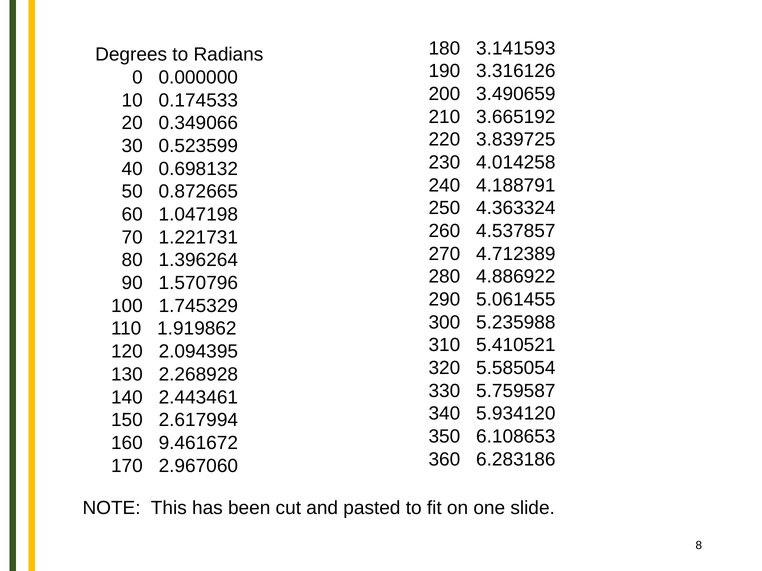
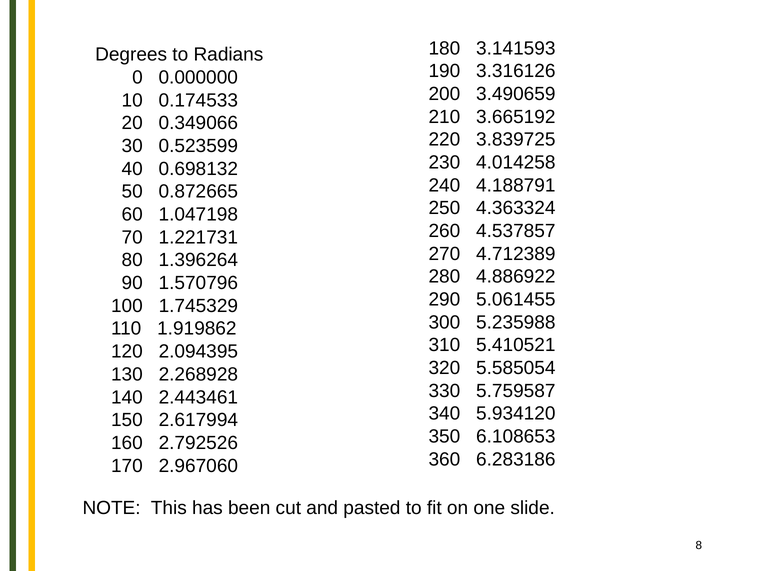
9.461672: 9.461672 -> 2.792526 (198, 443)
